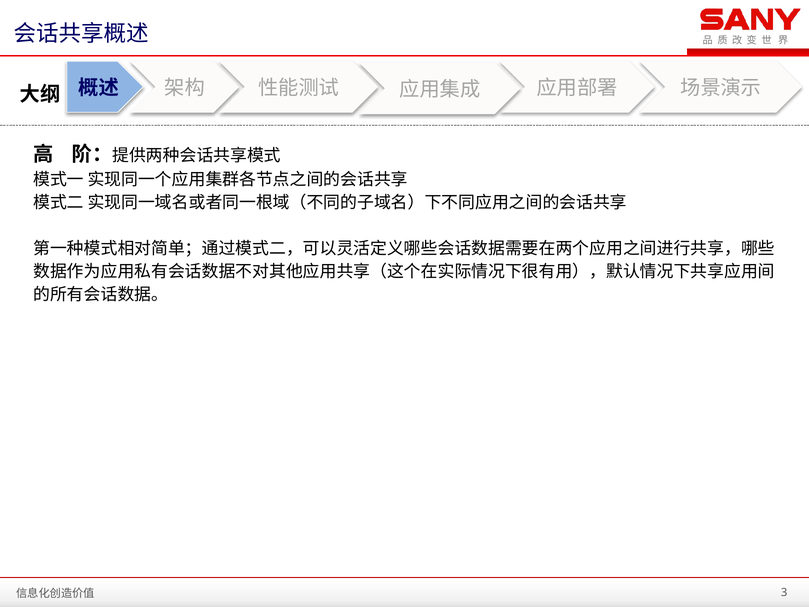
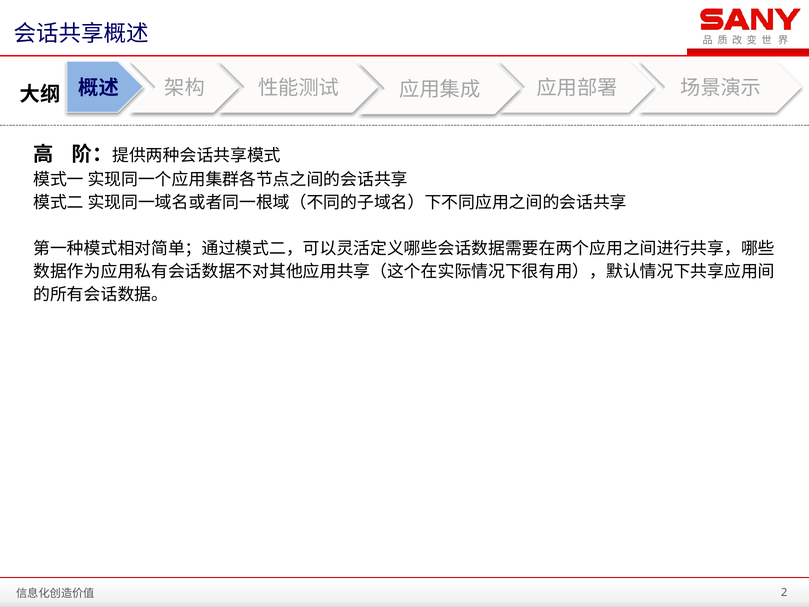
3: 3 -> 2 (784, 592)
